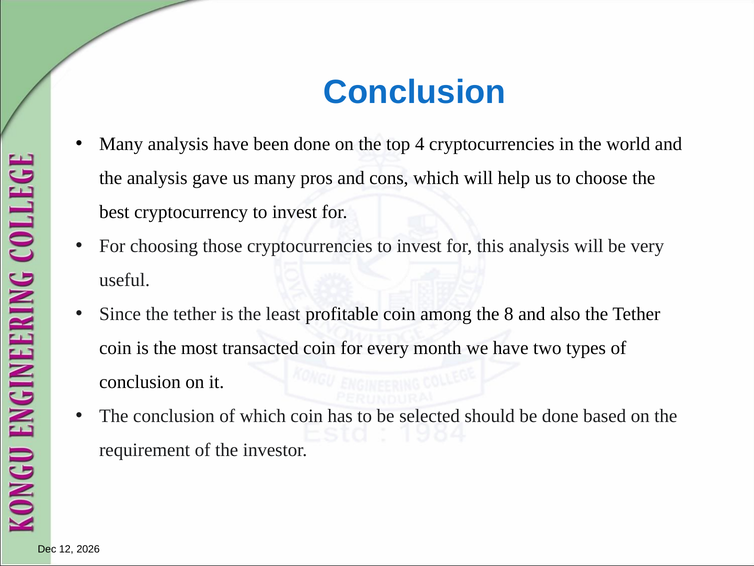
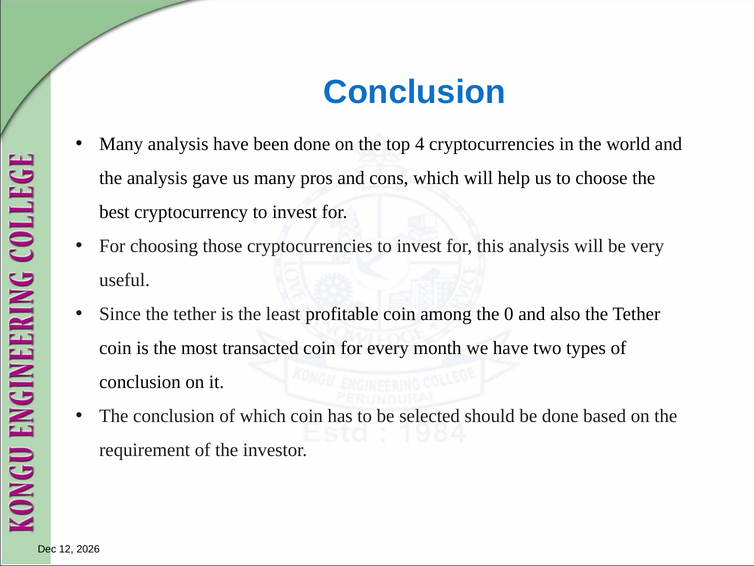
8: 8 -> 0 (509, 314)
